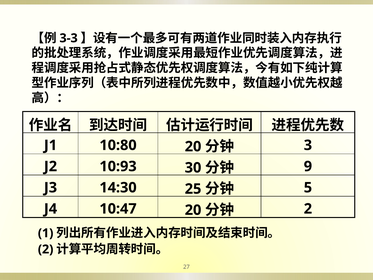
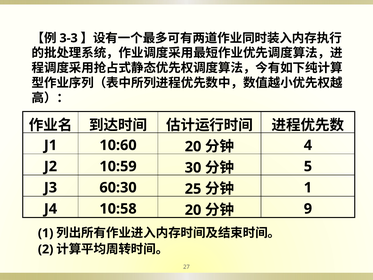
10:80: 10:80 -> 10:60 (118, 145)
3: 3 -> 4 (308, 145)
10:93: 10:93 -> 10:59 (118, 166)
9: 9 -> 5 (308, 166)
14:30: 14:30 -> 60:30 (118, 187)
5: 5 -> 1 (308, 187)
10:47: 10:47 -> 10:58 (118, 209)
2: 2 -> 9 (308, 209)
